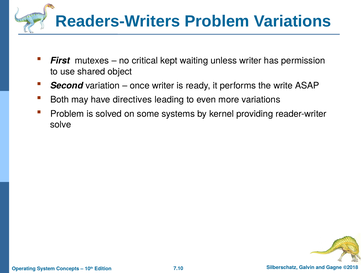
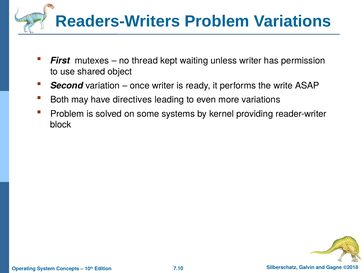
critical: critical -> thread (145, 61)
solve: solve -> block (61, 125)
